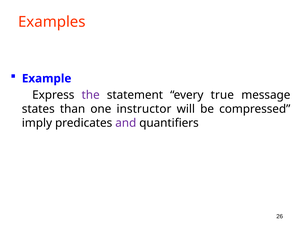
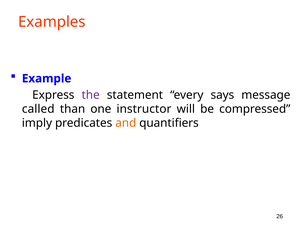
true: true -> says (222, 95)
states: states -> called (38, 109)
and colour: purple -> orange (126, 123)
